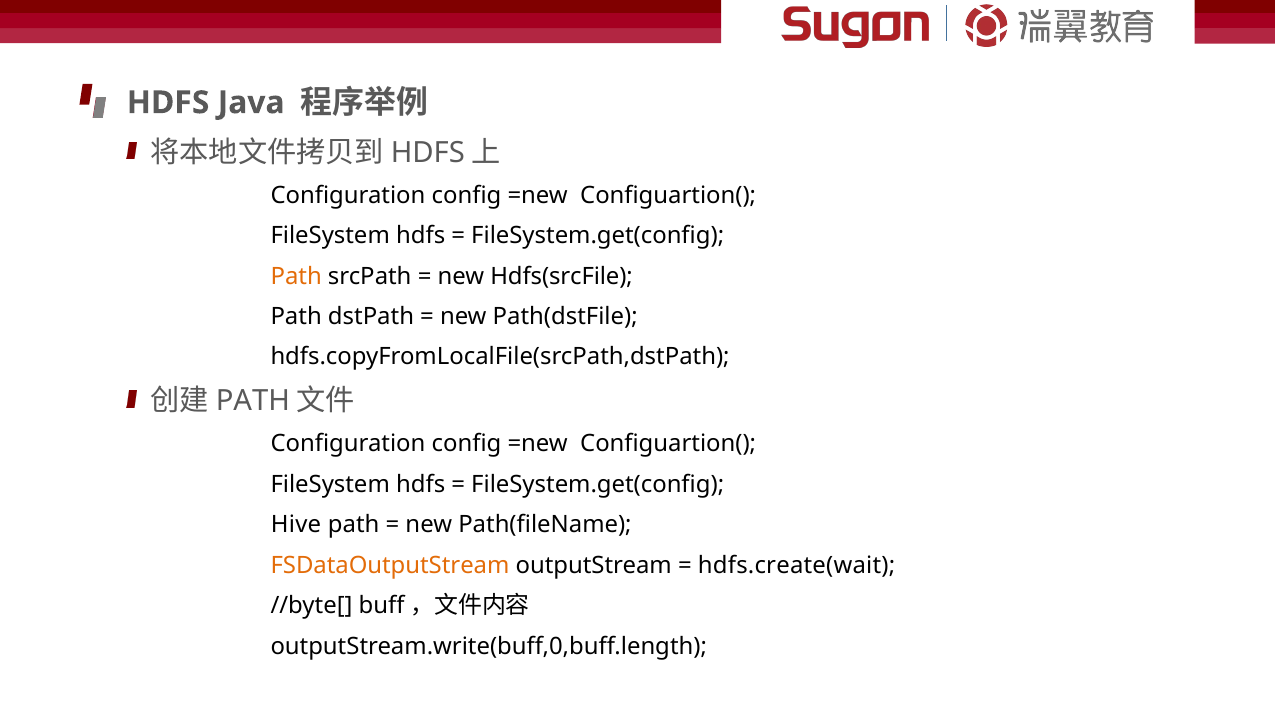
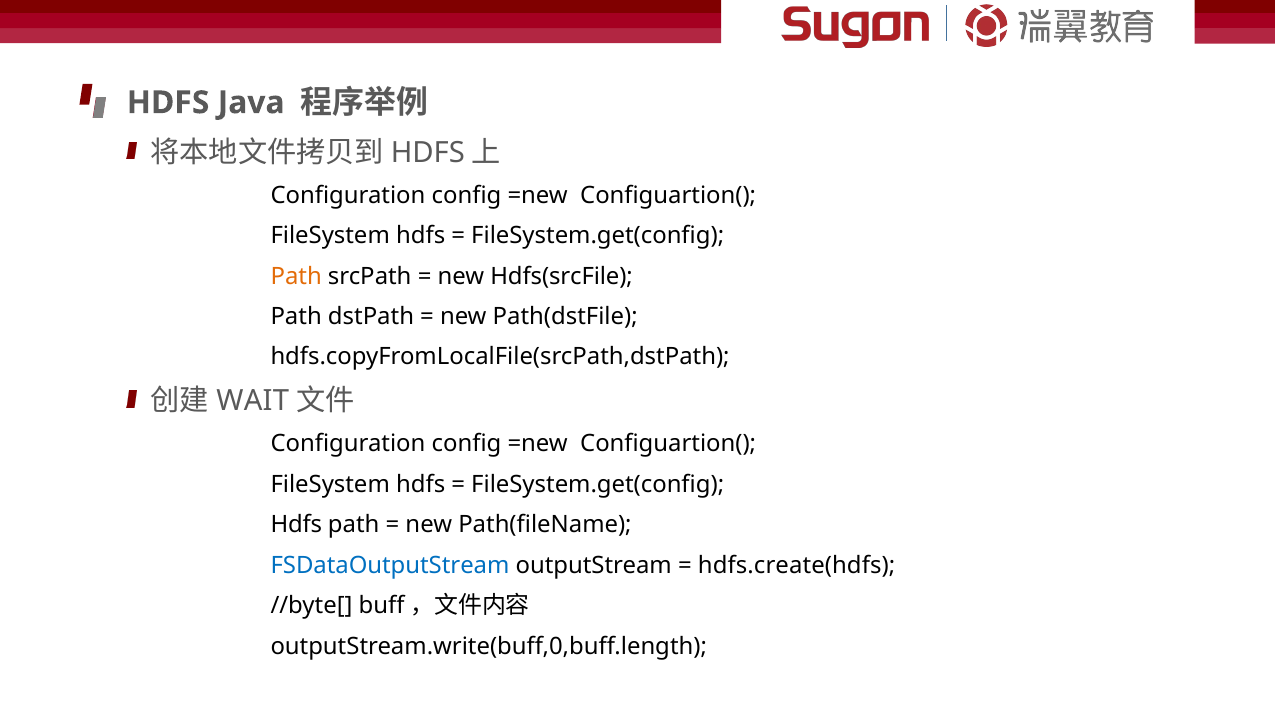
PATH: PATH -> WAIT (253, 401)
Hive: Hive -> Hdfs (296, 525)
FSDataOutputStream colour: orange -> blue (390, 565)
hdfs.create(wait: hdfs.create(wait -> hdfs.create(hdfs (797, 565)
